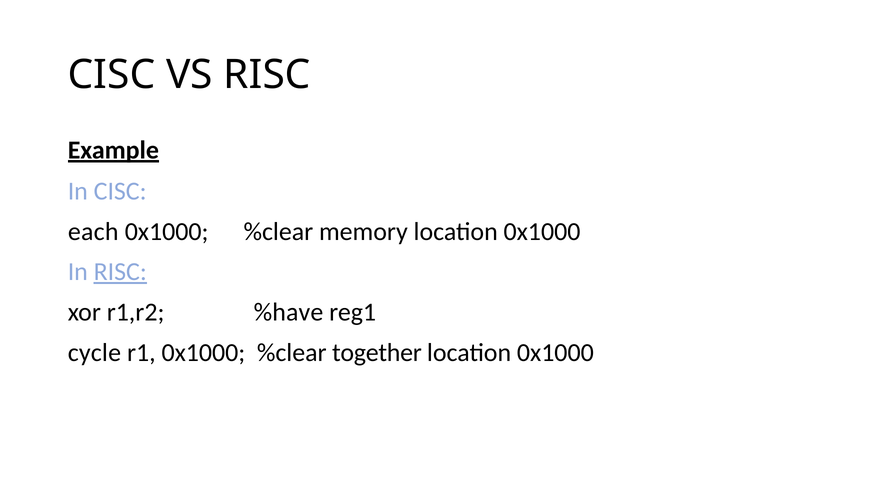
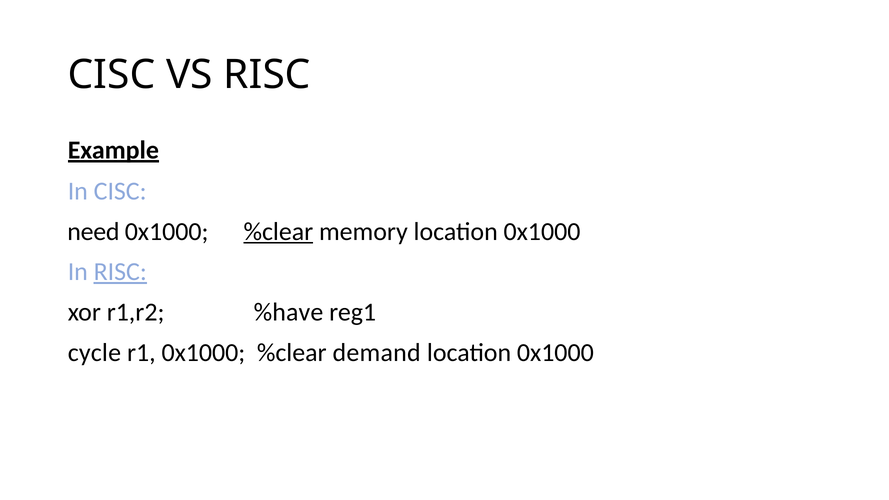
each: each -> need (93, 231)
%clear underline: none -> present (278, 231)
together: together -> demand (377, 353)
